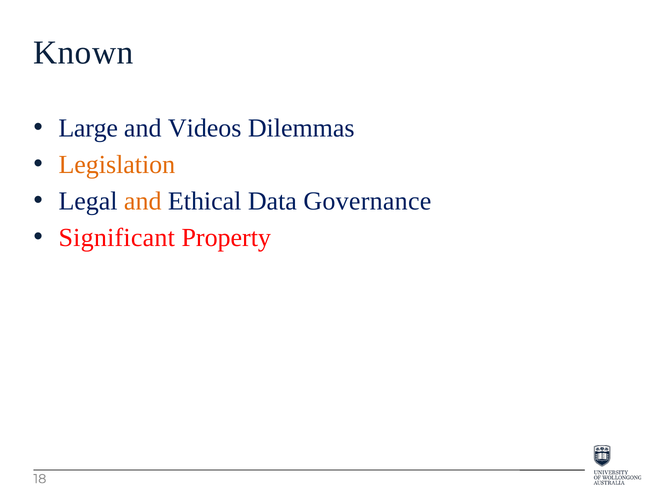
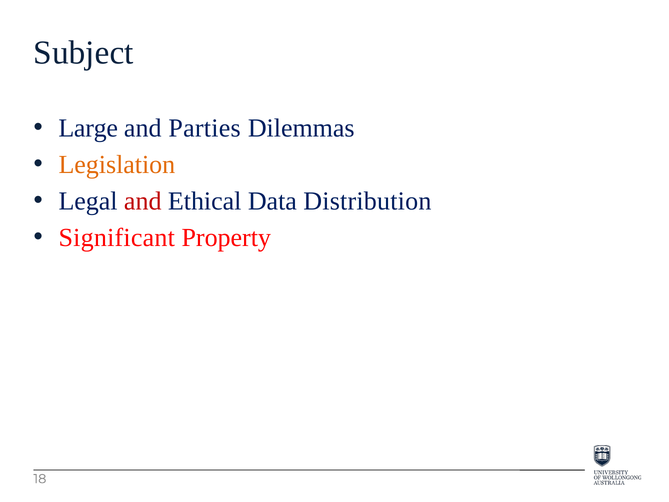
Known: Known -> Subject (84, 52)
Videos: Videos -> Parties (205, 128)
and colour: orange -> red (143, 201)
Governance: Governance -> Distribution (367, 201)
